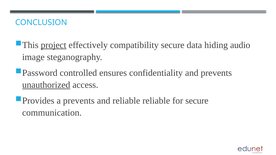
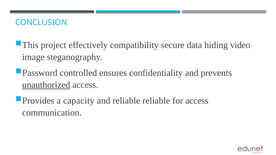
project underline: present -> none (54, 45)
audio: audio -> video (240, 45)
a prevents: prevents -> capacity (79, 101)
for secure: secure -> access (197, 101)
